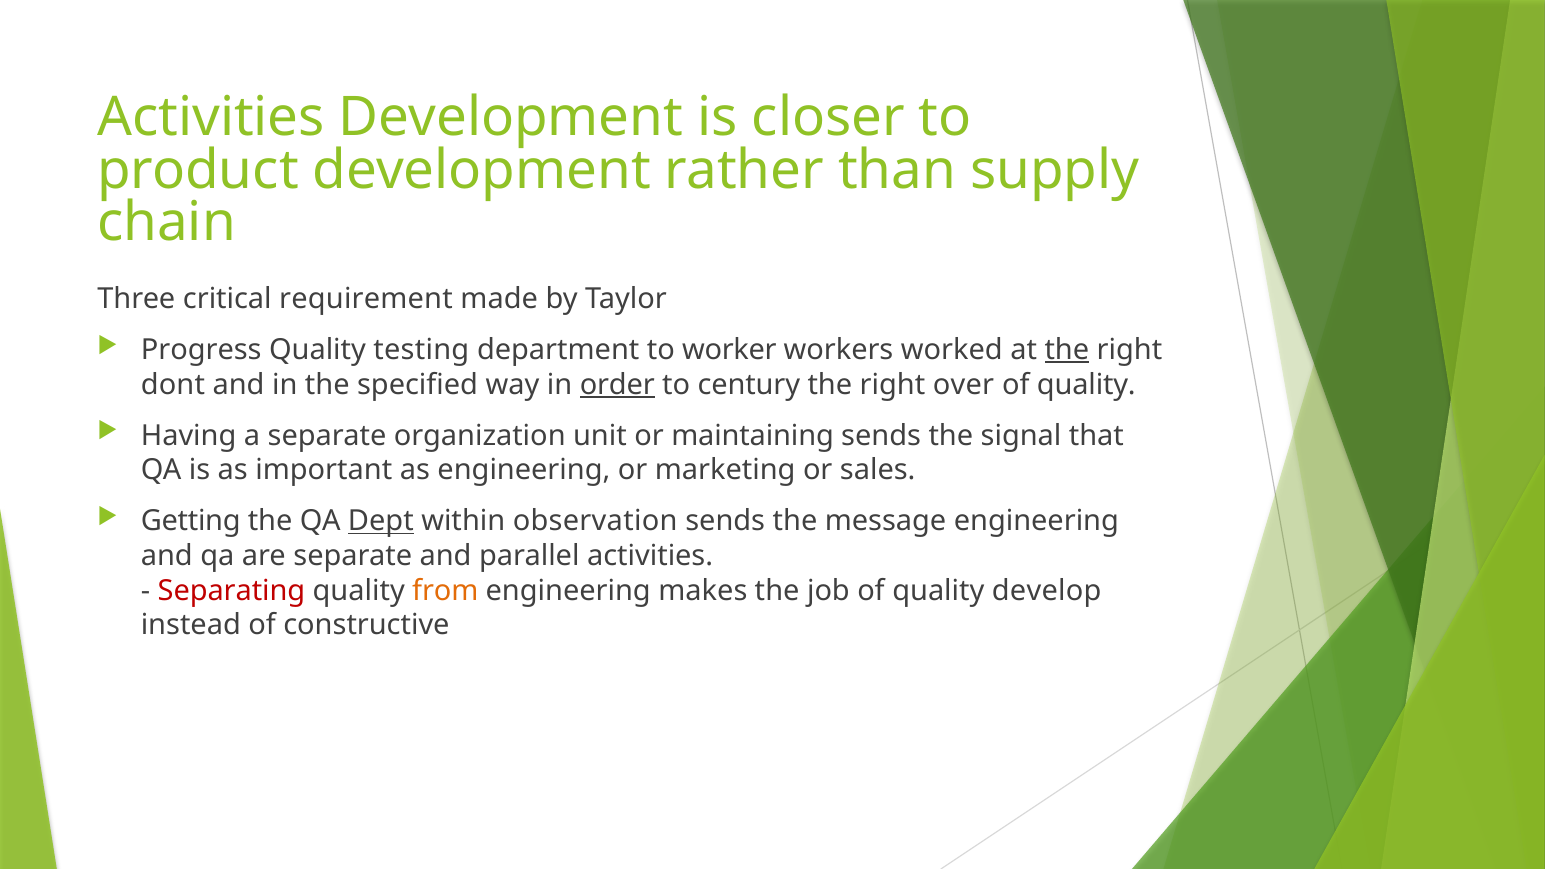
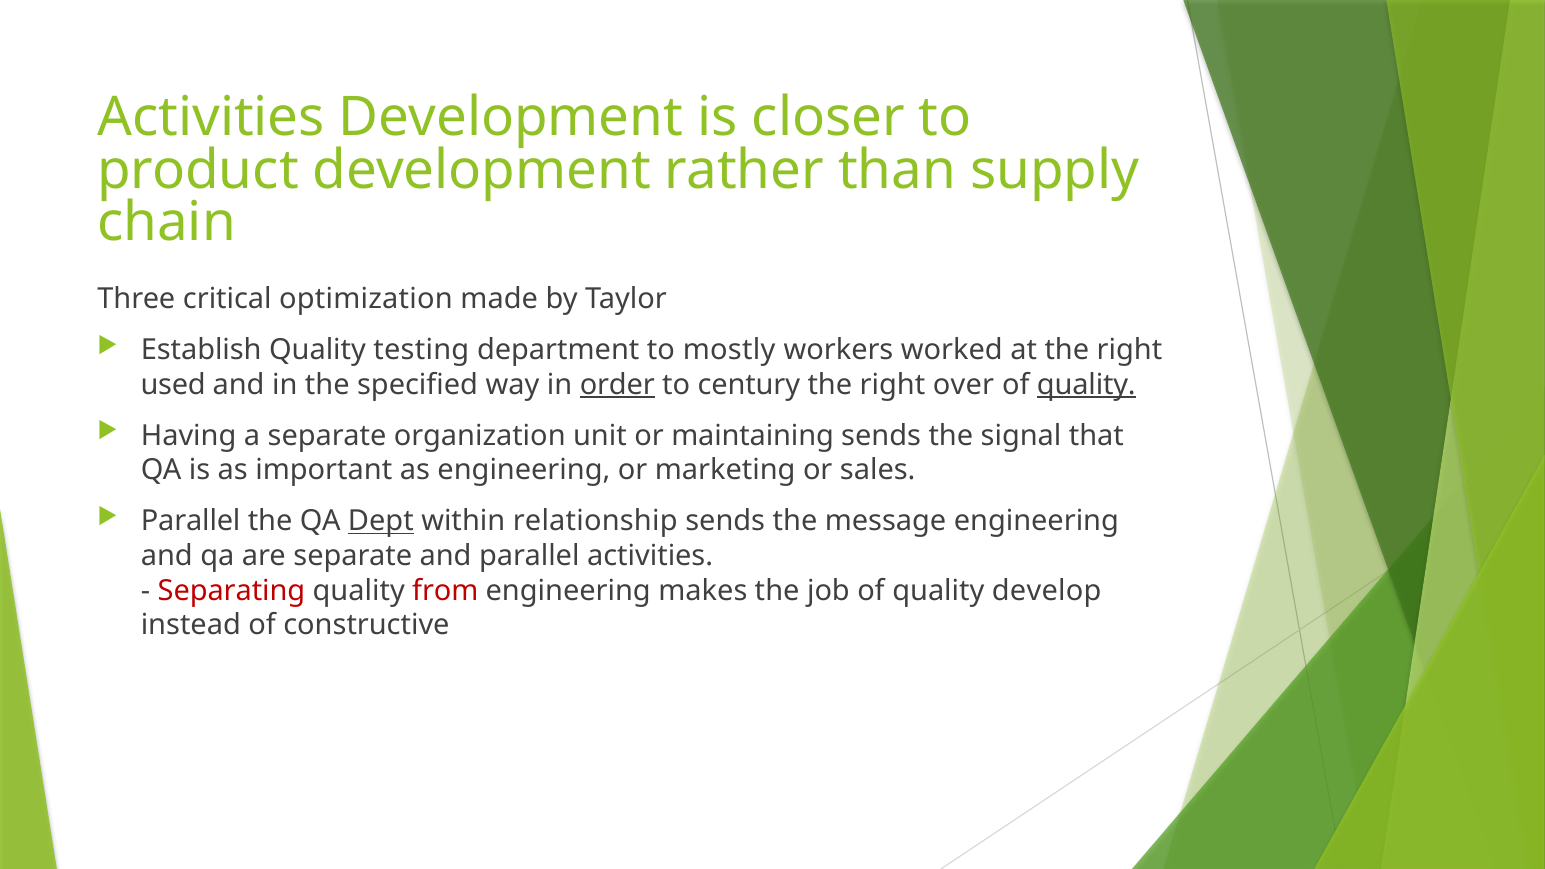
requirement: requirement -> optimization (366, 299)
Progress: Progress -> Establish (201, 350)
worker: worker -> mostly (729, 350)
the underline: present -> none (1067, 350)
dont: dont -> used (173, 385)
quality underline: none -> present (1086, 385)
Getting: Getting -> Parallel (191, 521)
observation: observation -> relationship (595, 521)
from colour: orange -> red (445, 591)
